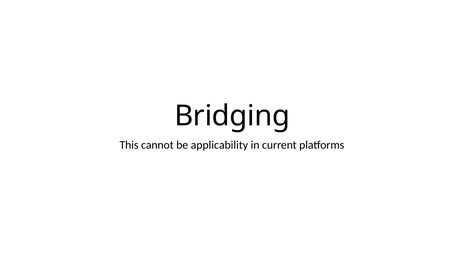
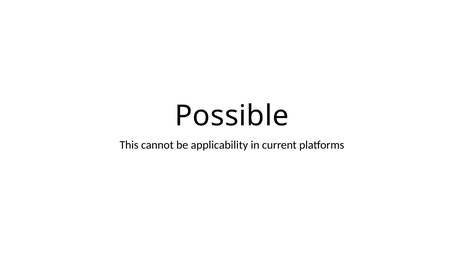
Bridging: Bridging -> Possible (232, 116)
